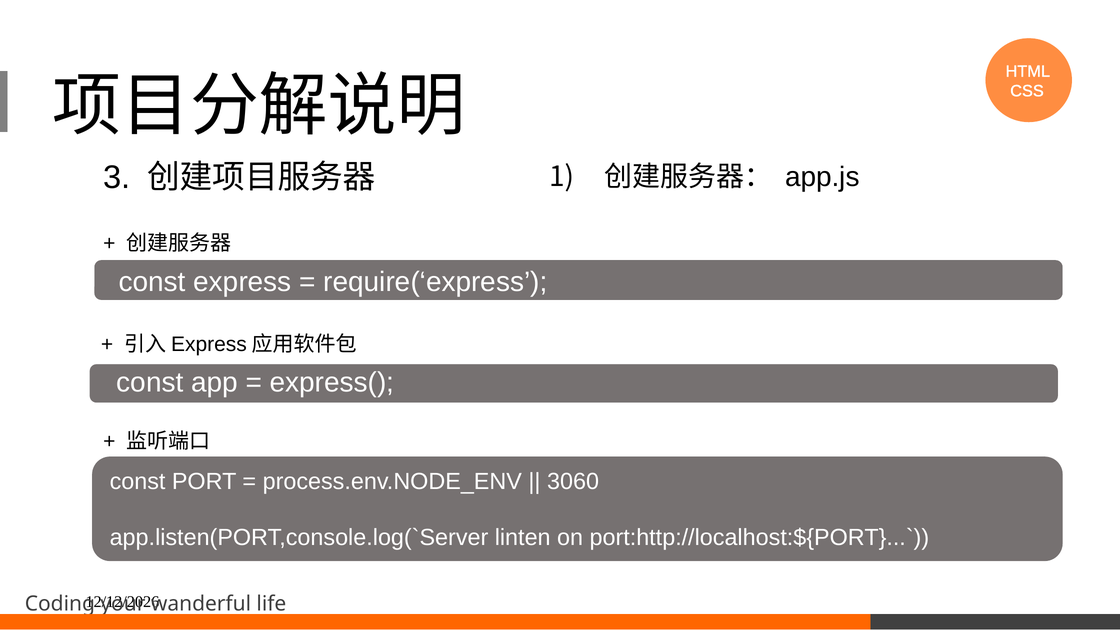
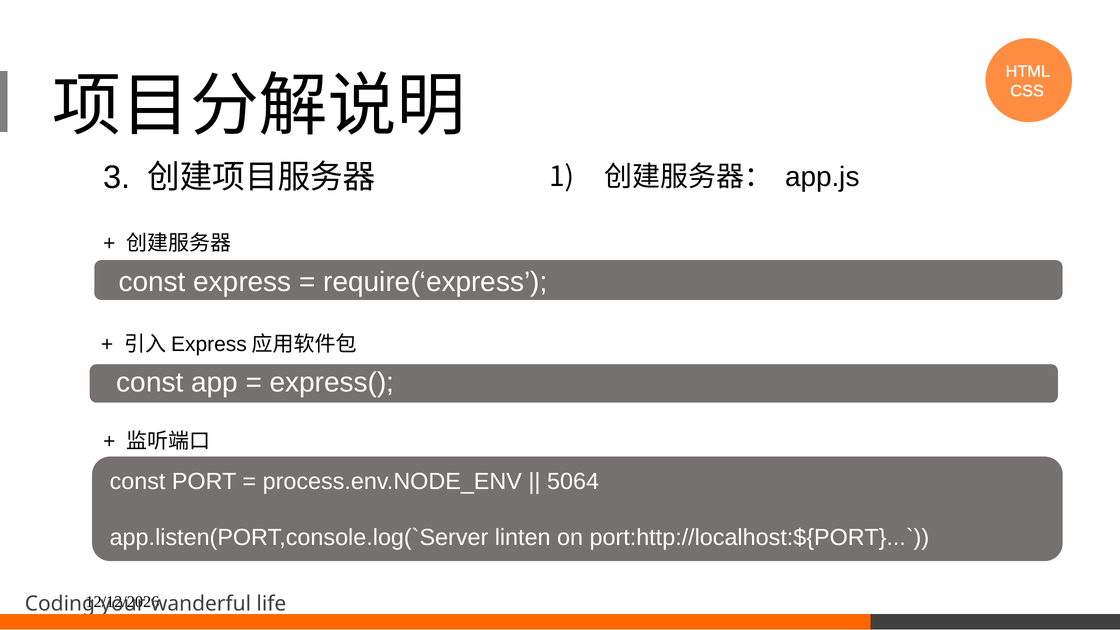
3060: 3060 -> 5064 (573, 482)
